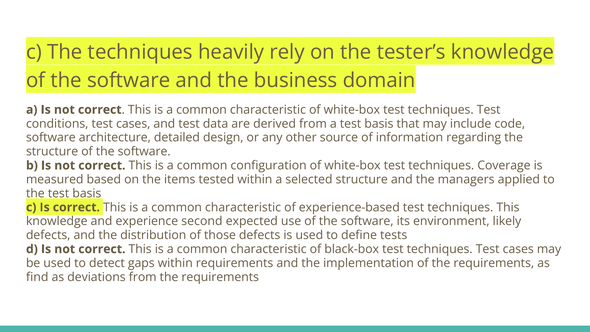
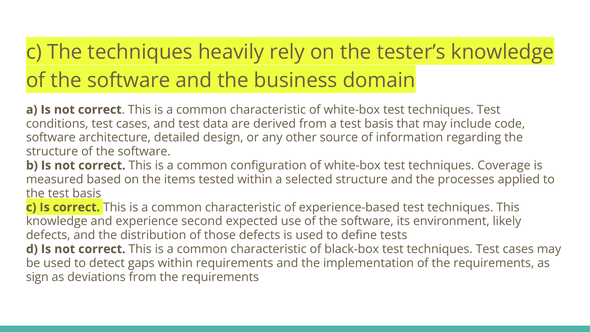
managers: managers -> processes (466, 179)
find: find -> sign (37, 277)
